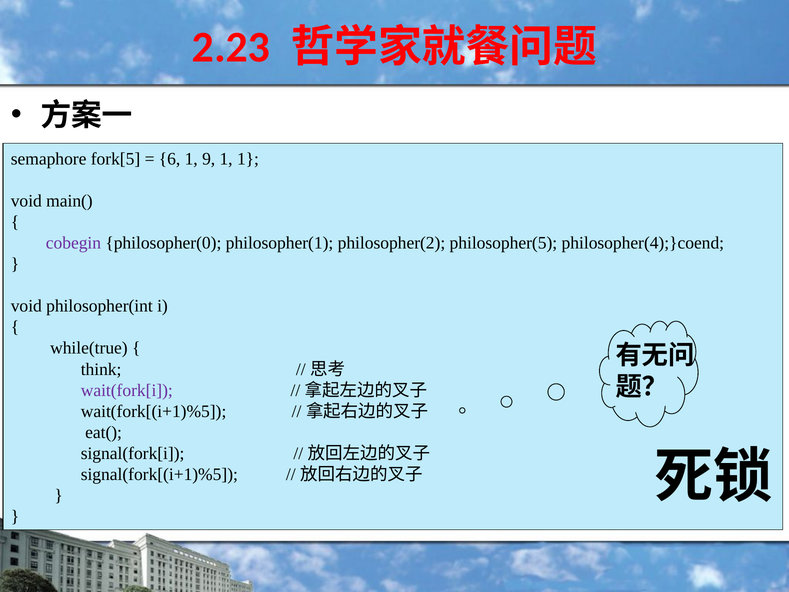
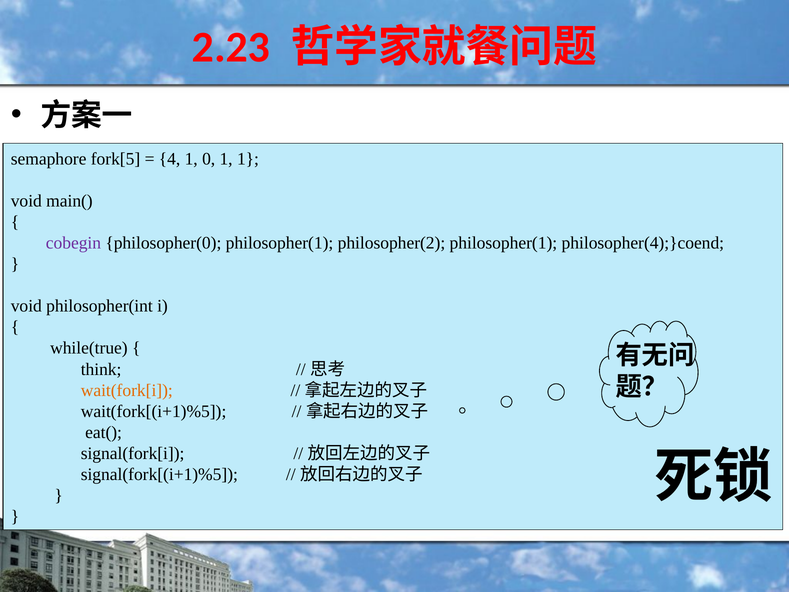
6: 6 -> 4 (170, 159)
9: 9 -> 0 (209, 159)
philosopher(2 philosopher(5: philosopher(5 -> philosopher(1 (503, 243)
wait(fork[i colour: purple -> orange (127, 390)
